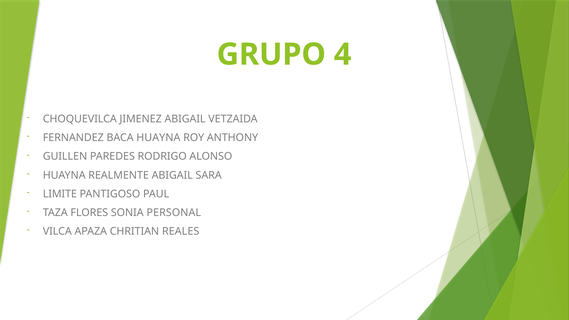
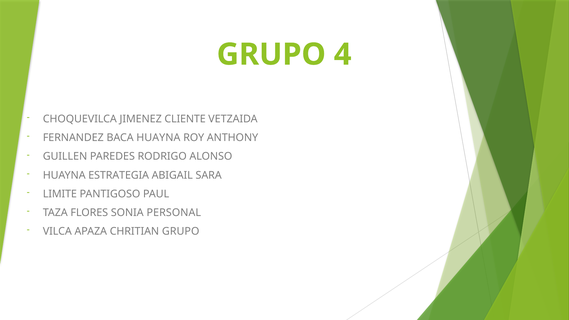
JIMENEZ ABIGAIL: ABIGAIL -> CLIENTE (185, 119)
REALMENTE: REALMENTE -> ESTRATEGIA (119, 175)
CHRITIAN REALES: REALES -> GRUPO (181, 231)
